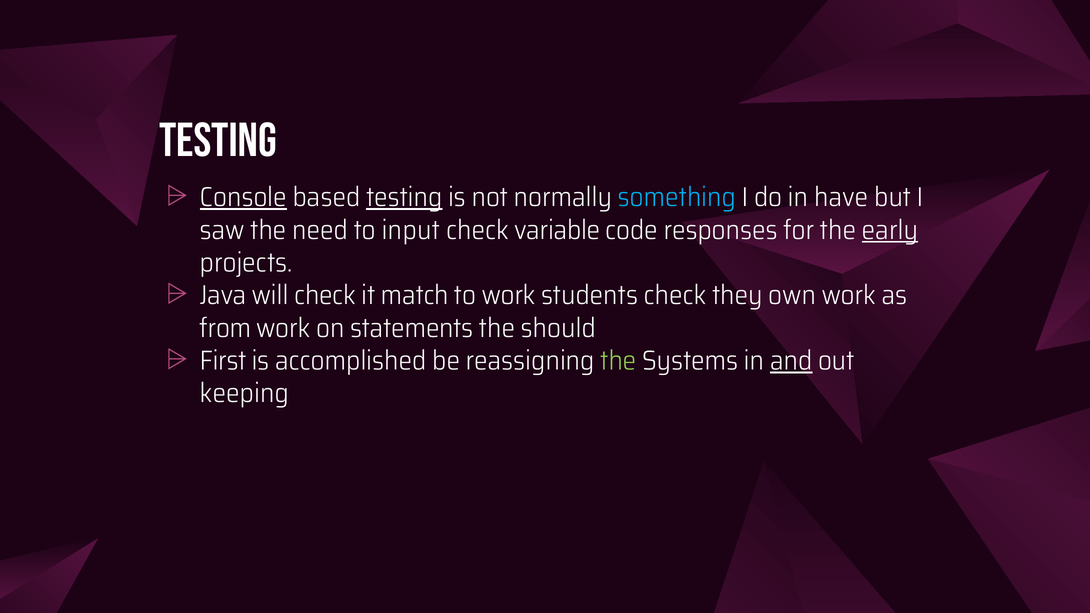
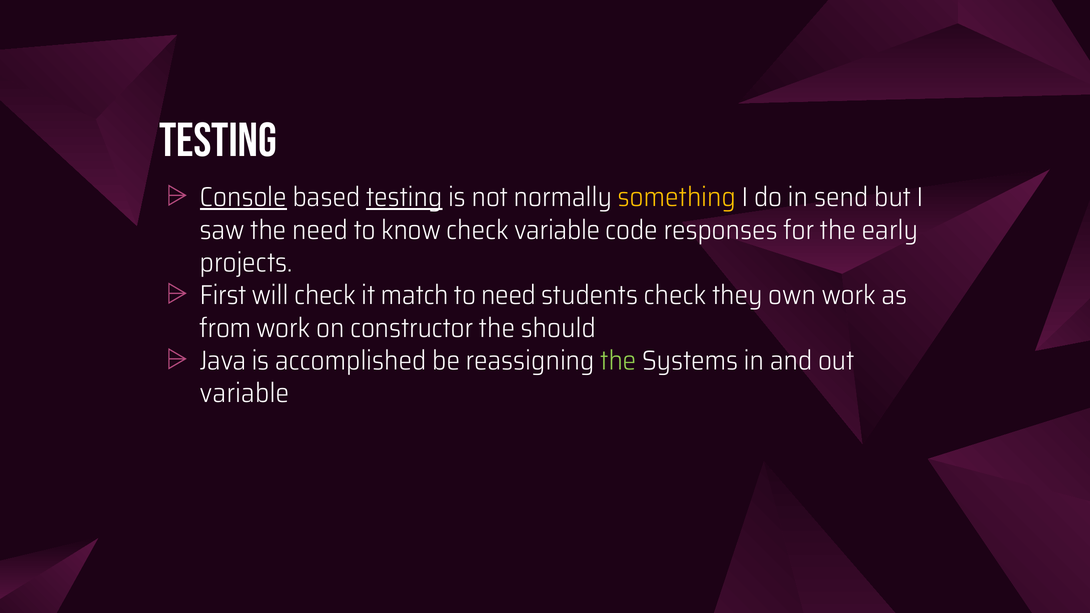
something colour: light blue -> yellow (677, 197)
have: have -> send (841, 197)
input: input -> know (411, 230)
early underline: present -> none (890, 230)
Java: Java -> First (223, 295)
to work: work -> need (509, 295)
statements: statements -> constructor (412, 328)
First: First -> Java (223, 361)
and underline: present -> none (791, 361)
keeping: keeping -> variable (245, 394)
